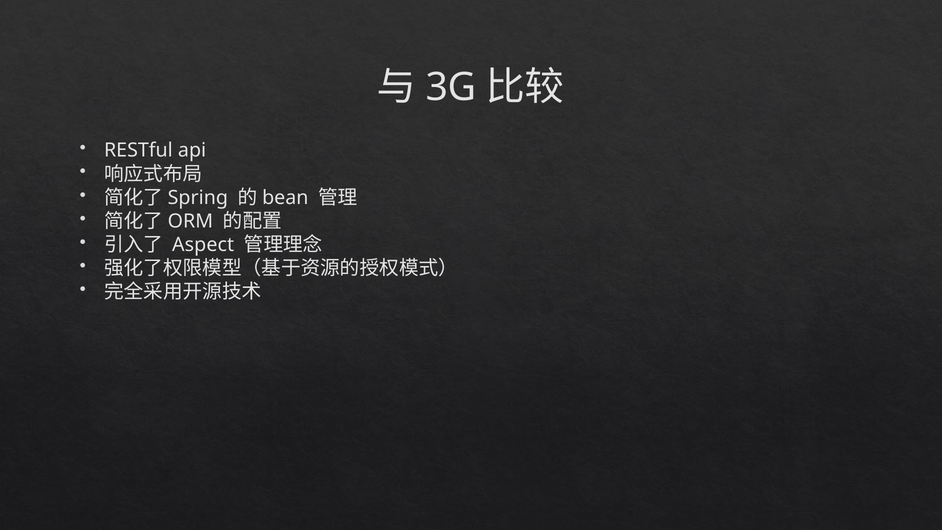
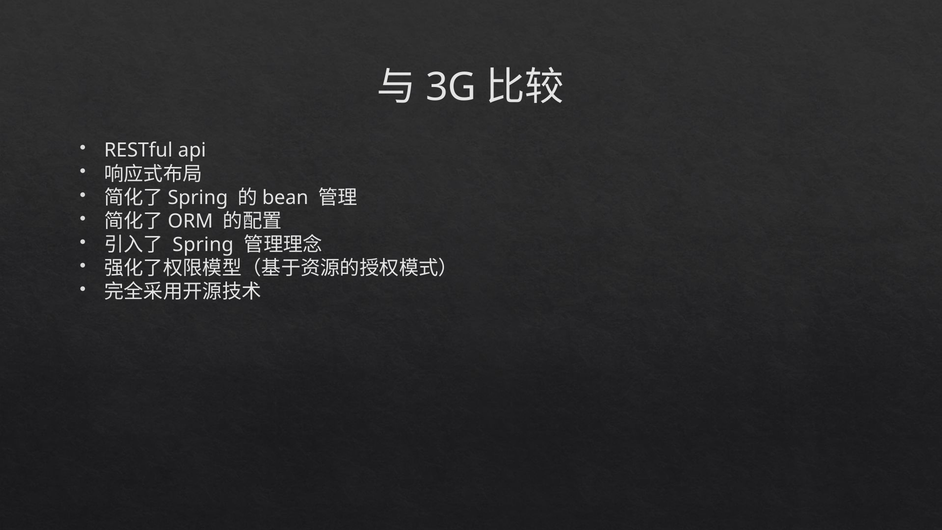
Aspect: Aspect -> Spring (203, 245)
